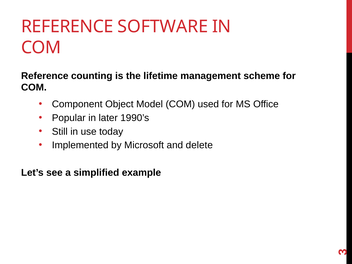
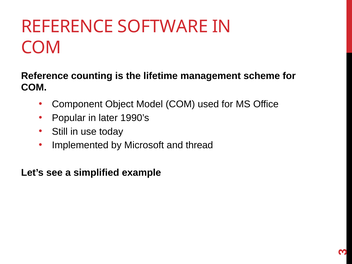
delete: delete -> thread (199, 145)
